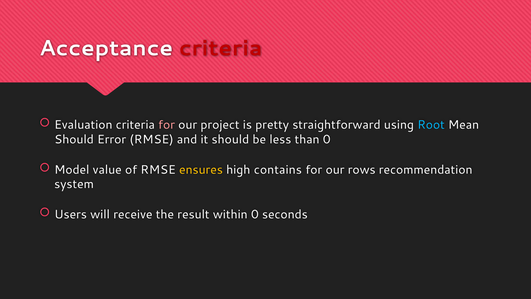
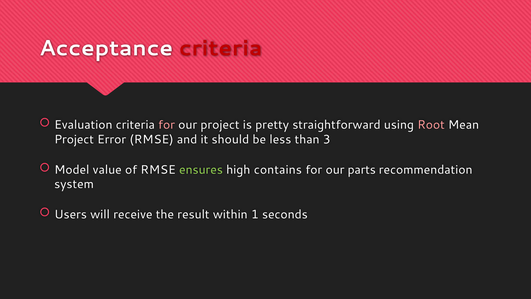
Root colour: light blue -> pink (431, 125)
Should: Should -> Project (74, 139)
than 0: 0 -> 3 (327, 139)
ensures colour: yellow -> light green (201, 169)
rows: rows -> parts (362, 169)
within 0: 0 -> 1 (255, 214)
